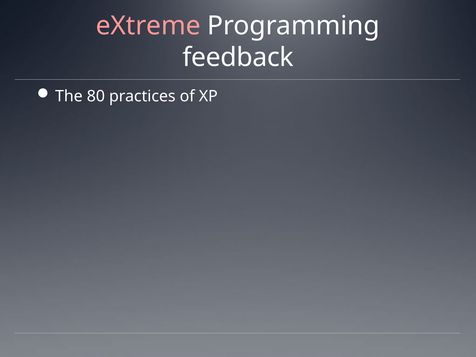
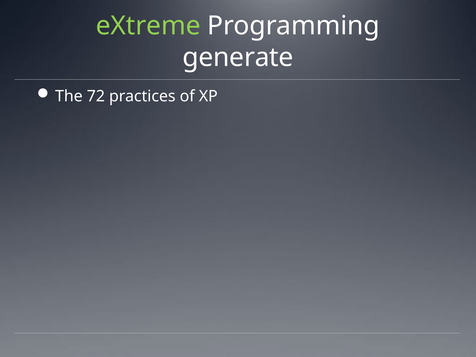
eXtreme colour: pink -> light green (148, 26)
feedback: feedback -> generate (238, 57)
80: 80 -> 72 (96, 96)
